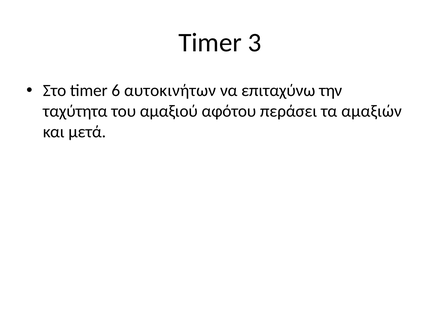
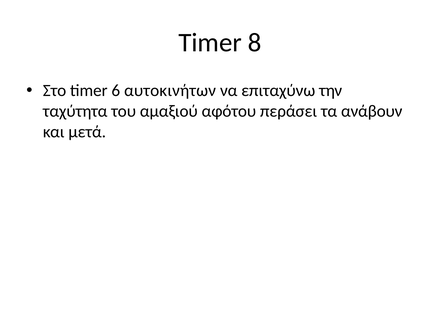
3: 3 -> 8 (255, 43)
αμαξιών: αμαξιών -> ανάβουν (372, 111)
